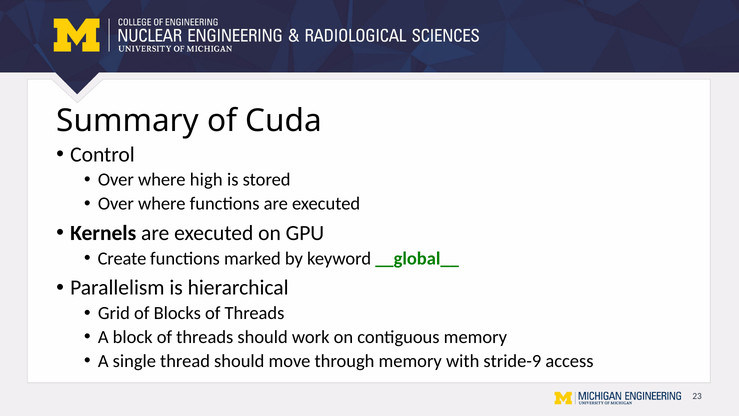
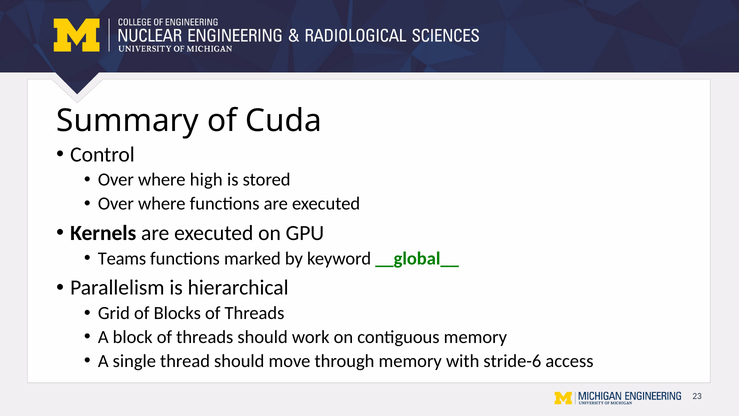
Create: Create -> Teams (122, 258)
stride-9: stride-9 -> stride-6 (512, 361)
